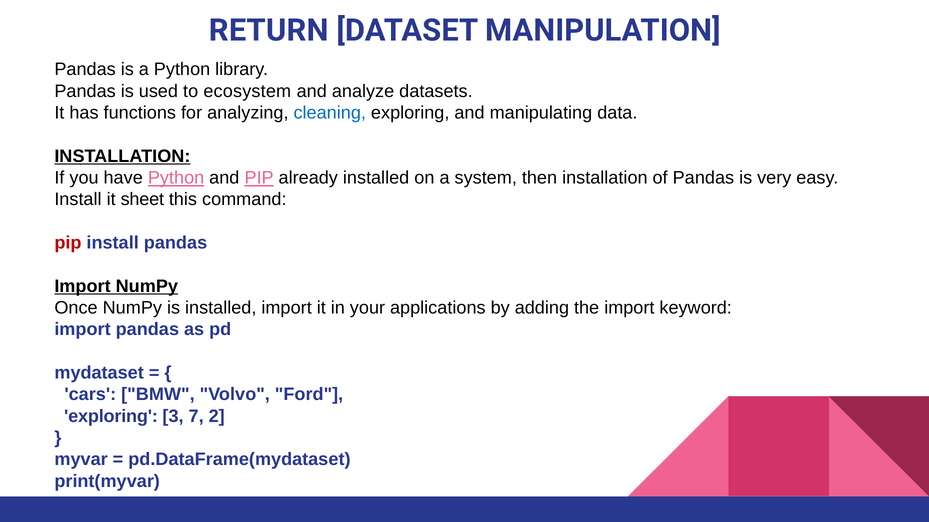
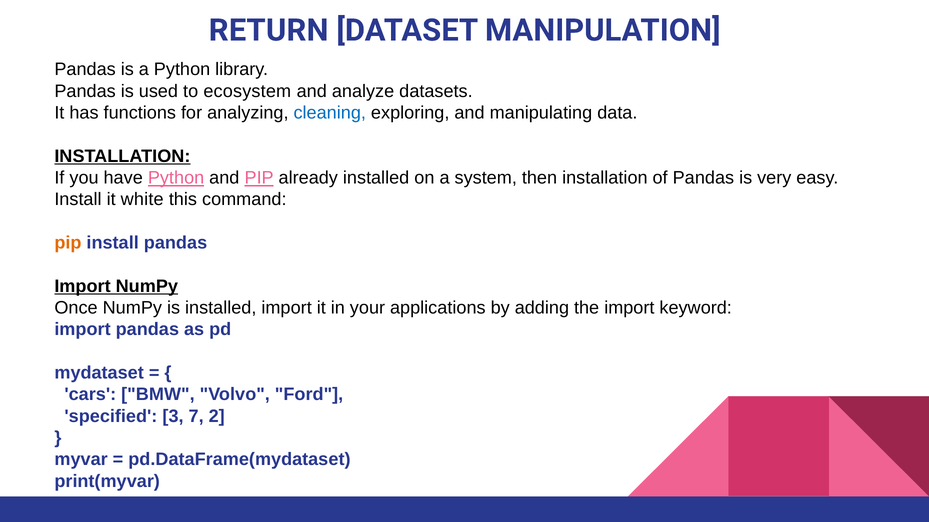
sheet: sheet -> white (142, 200)
pip colour: red -> orange (68, 243)
exploring: exploring -> specified (111, 417)
